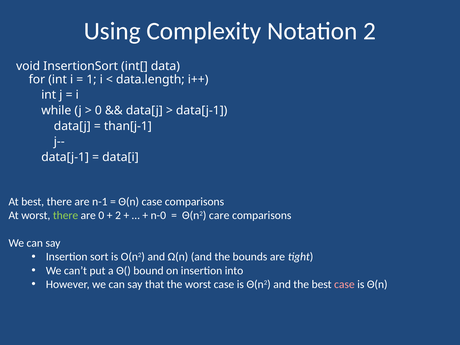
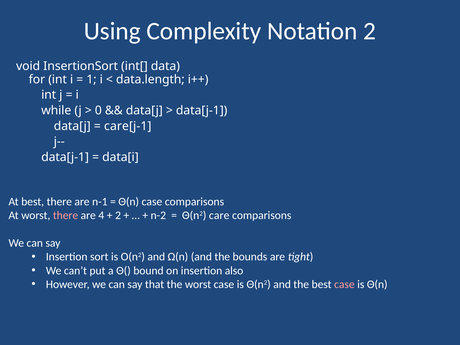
than[j-1: than[j-1 -> care[j-1 (128, 126)
there colour: light green -> pink (66, 215)
are 0: 0 -> 4 (101, 215)
n-0: n-0 -> n-2 (158, 215)
into: into -> also (234, 271)
